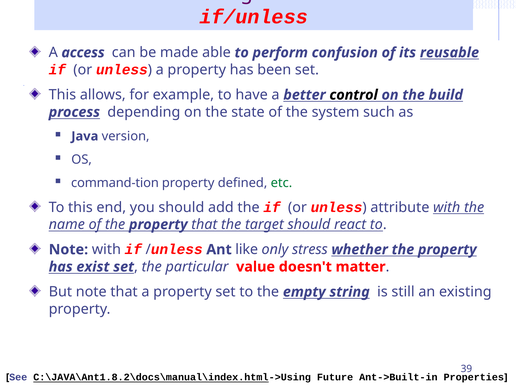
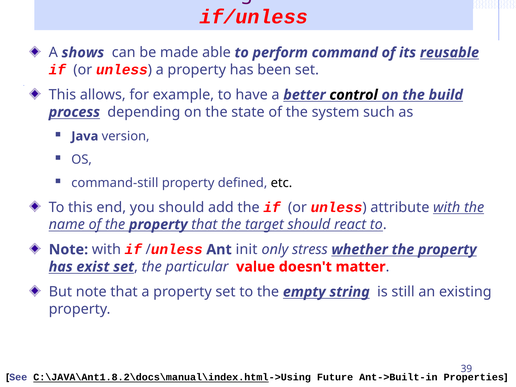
access: access -> shows (83, 53)
confusion: confusion -> command (345, 53)
command-tion: command-tion -> command-still (115, 183)
etc colour: green -> black (281, 183)
like: like -> init (247, 250)
